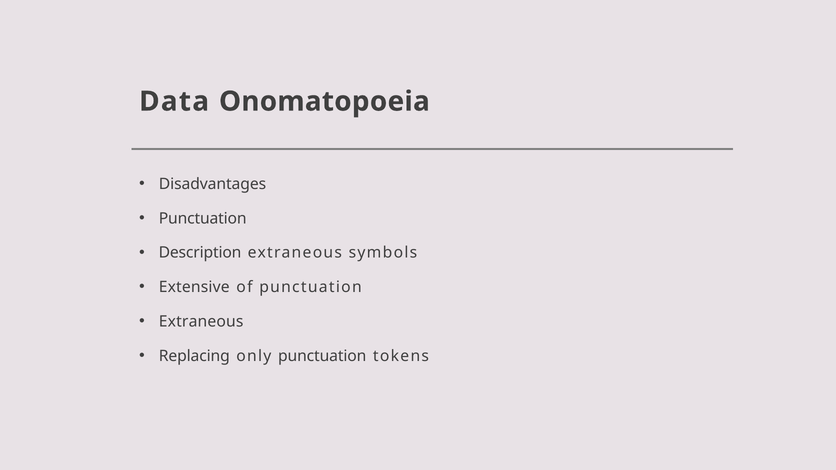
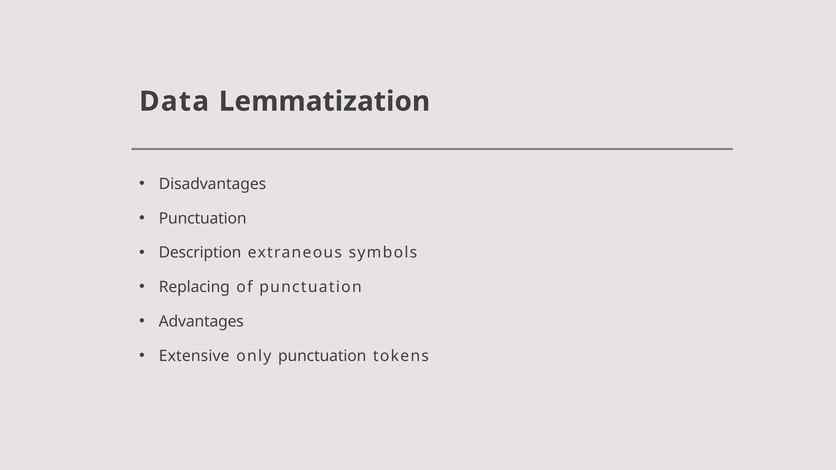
Onomatopoeia: Onomatopoeia -> Lemmatization (324, 101)
Extensive: Extensive -> Replacing (194, 287)
Extraneous: Extraneous -> Advantages (201, 322)
Replacing: Replacing -> Extensive (194, 356)
